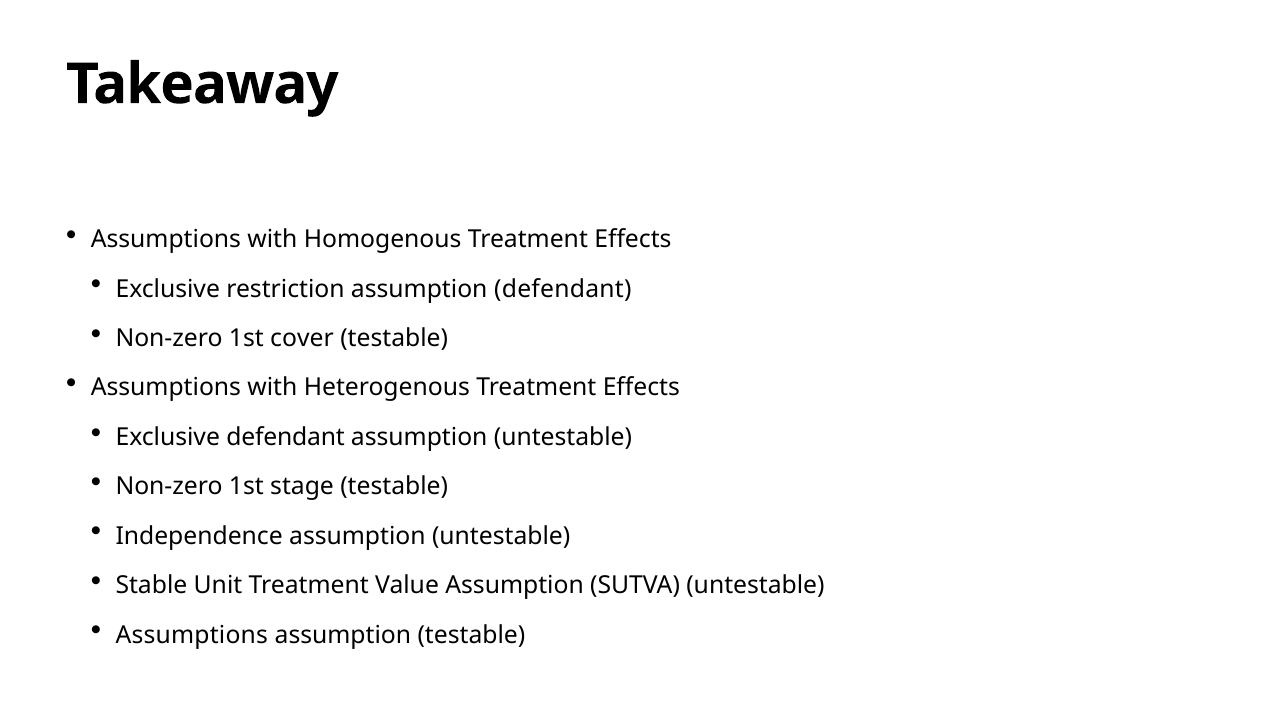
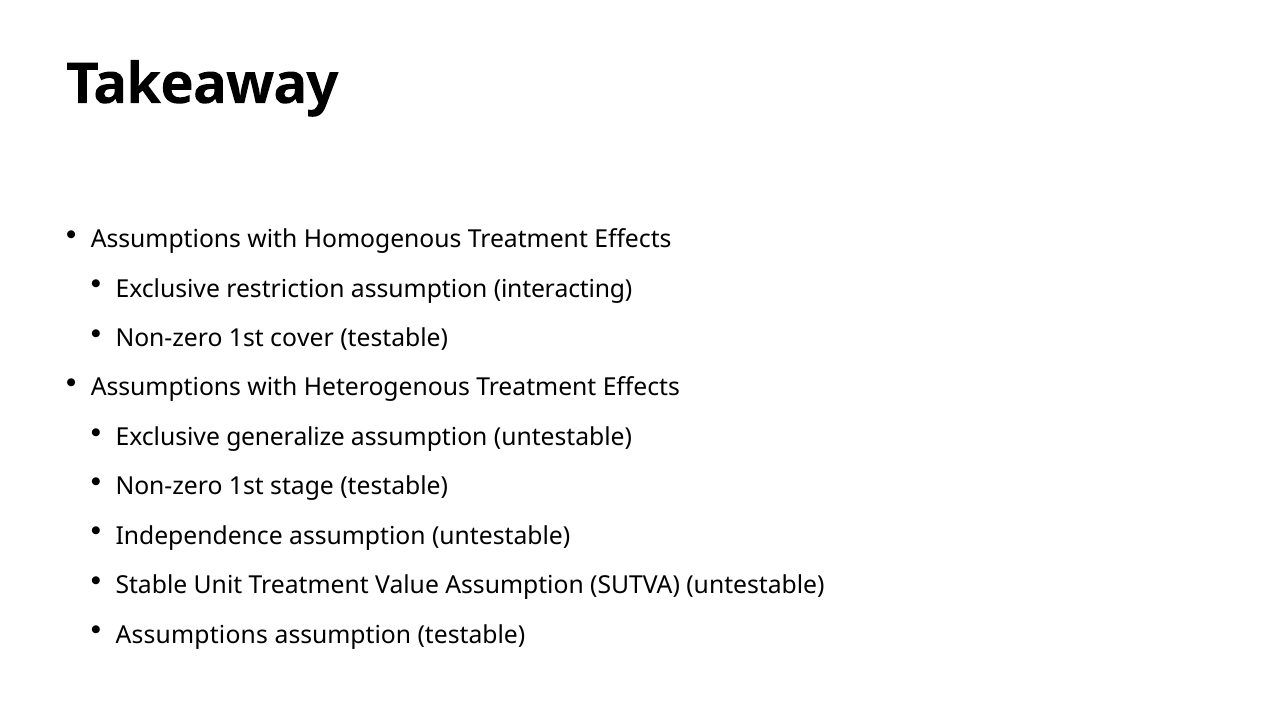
assumption defendant: defendant -> interacting (563, 289)
Exclusive defendant: defendant -> generalize (286, 437)
